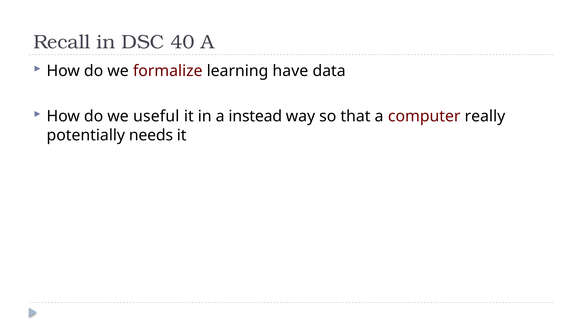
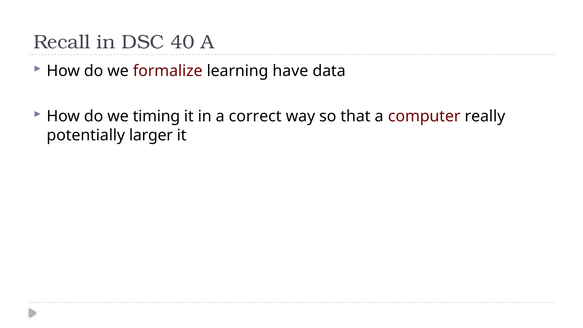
useful: useful -> timing (156, 116)
instead: instead -> correct (255, 116)
needs: needs -> larger (151, 135)
